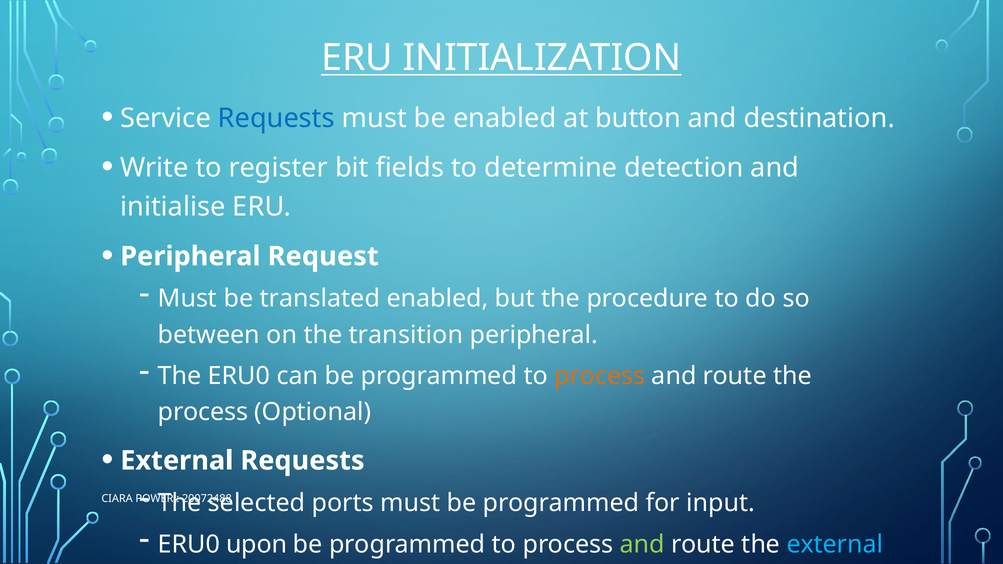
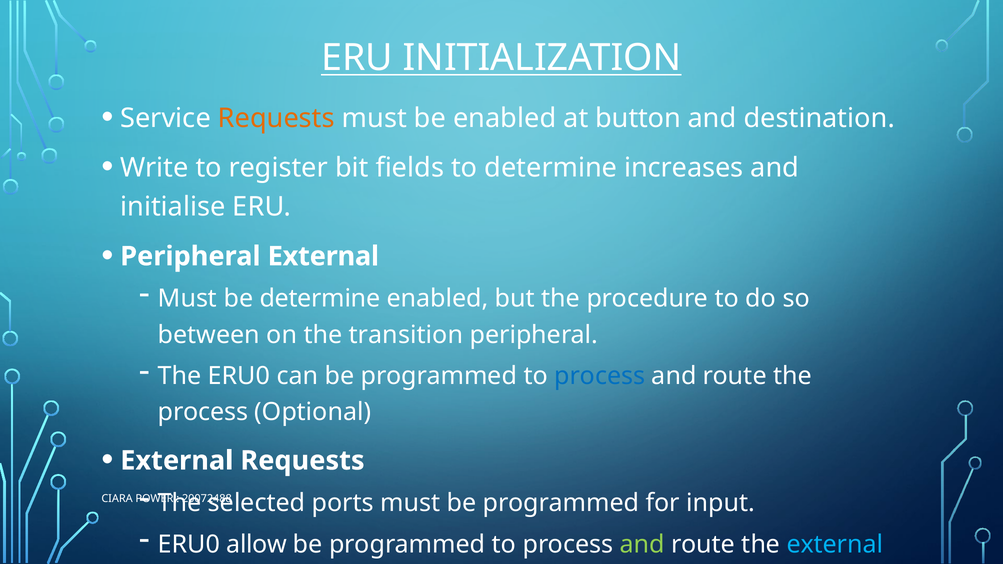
Requests colour: blue -> orange (276, 118)
detection: detection -> increases (684, 168)
Peripheral Request: Request -> External (323, 256)
be translated: translated -> determine (320, 299)
process colour: orange -> blue (600, 376)
upon: upon -> allow (257, 545)
